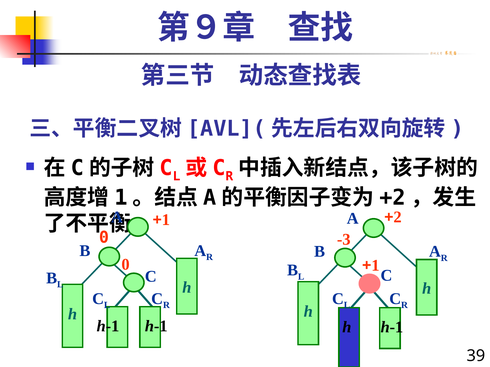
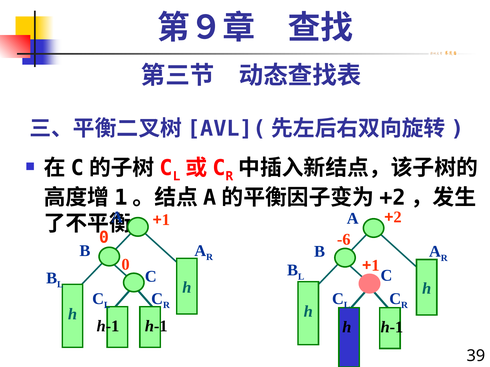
-3: -3 -> -6 (344, 240)
